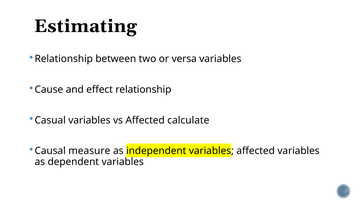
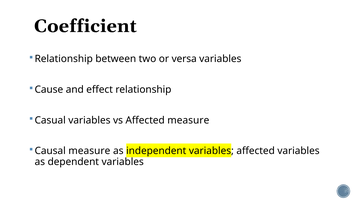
Estimating: Estimating -> Coefficient (85, 26)
Affected calculate: calculate -> measure (188, 120)
